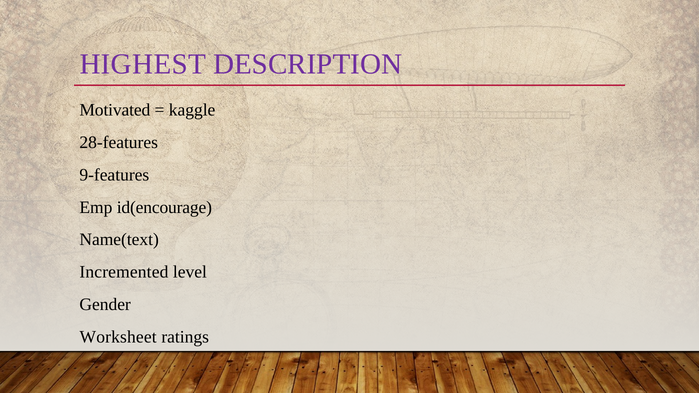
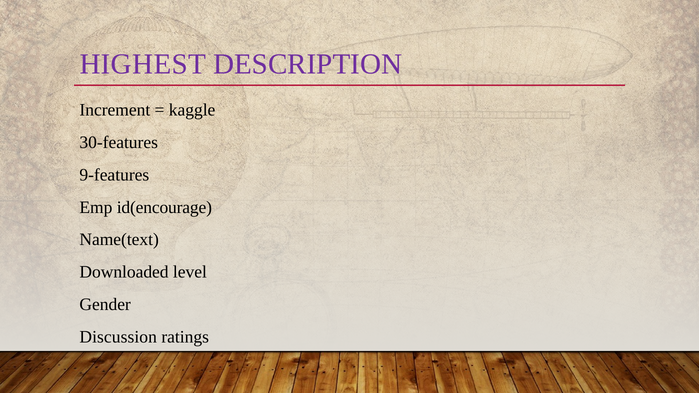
Motivated: Motivated -> Increment (115, 110)
28-features: 28-features -> 30-features (119, 142)
Incremented: Incremented -> Downloaded (124, 272)
Worksheet: Worksheet -> Discussion (118, 337)
